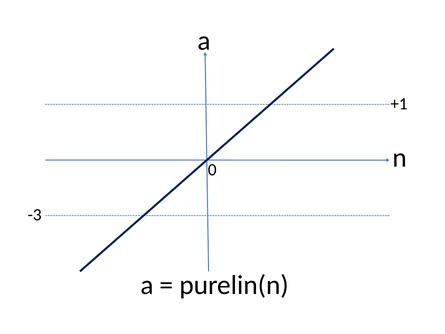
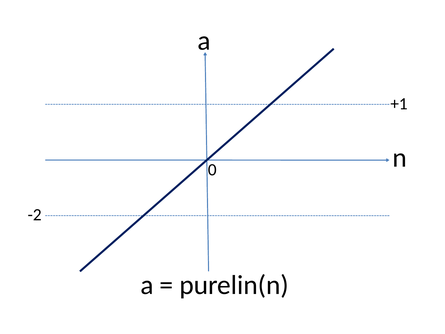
-3: -3 -> -2 (35, 215)
